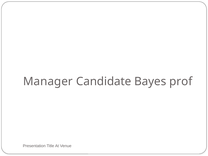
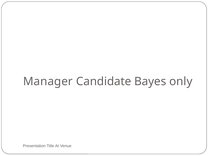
prof: prof -> only (181, 81)
